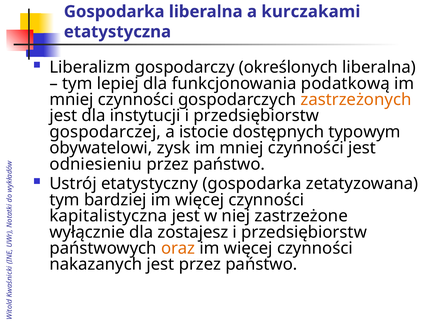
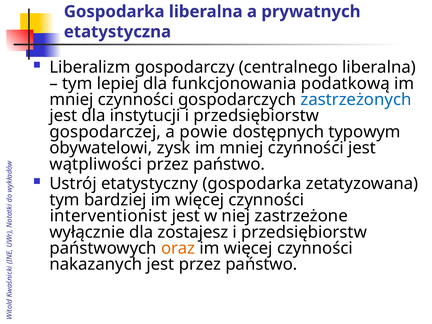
kurczakami: kurczakami -> prywatnych (311, 12)
określonych: określonych -> centralnego (288, 67)
zastrzeżonych colour: orange -> blue (356, 100)
istocie: istocie -> powie (204, 132)
odniesieniu: odniesieniu -> wątpliwości (96, 164)
kapitalistyczna: kapitalistyczna -> interventionist (108, 216)
